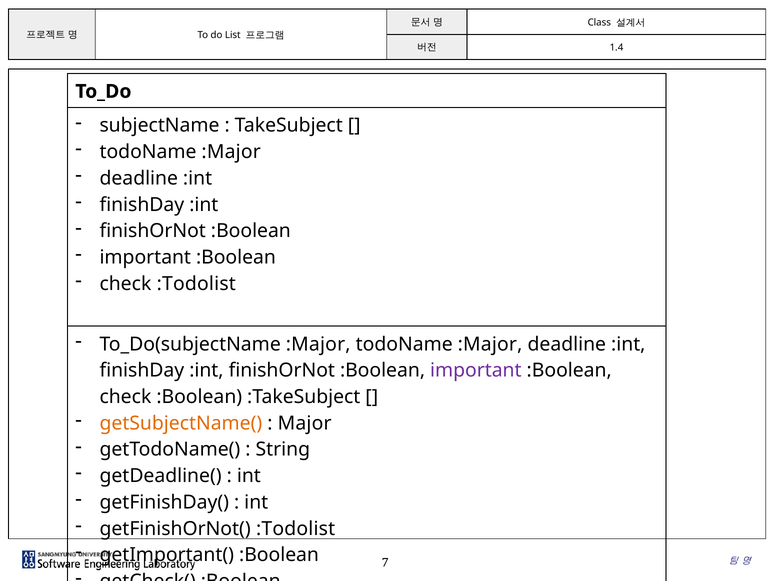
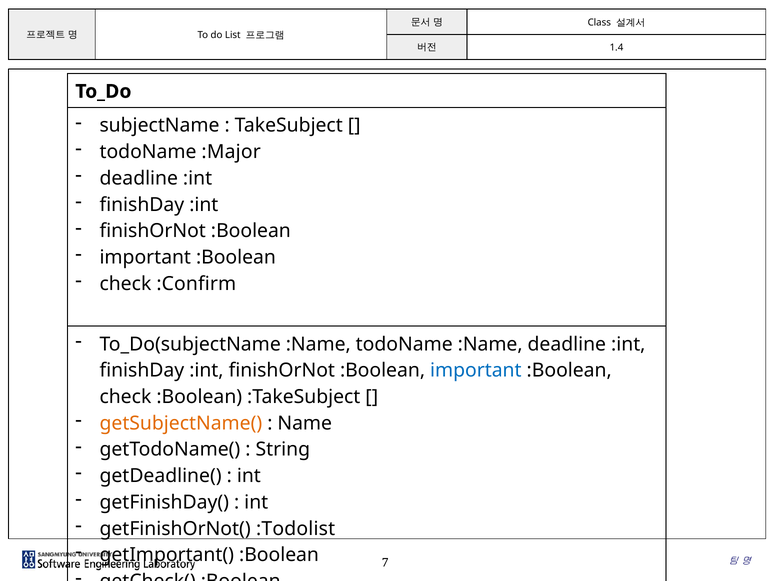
check :Todolist: :Todolist -> :Confirm (196, 284)
:Major: :Major -> :Name (318, 344)
:Major: :Major -> :Name (490, 344)
important colour: purple -> blue (476, 371)
Major: Major -> Name (305, 423)
